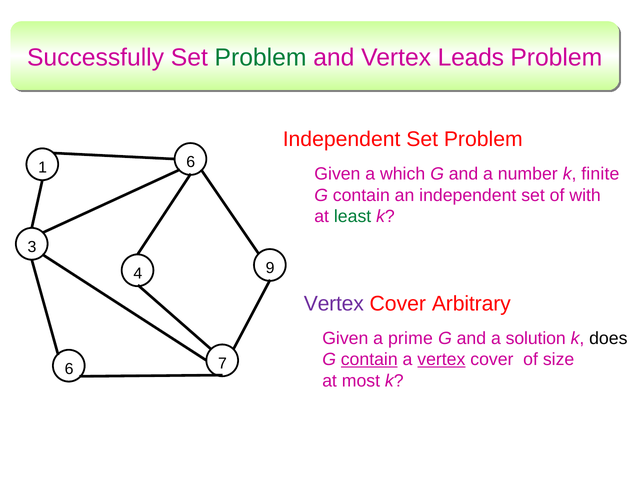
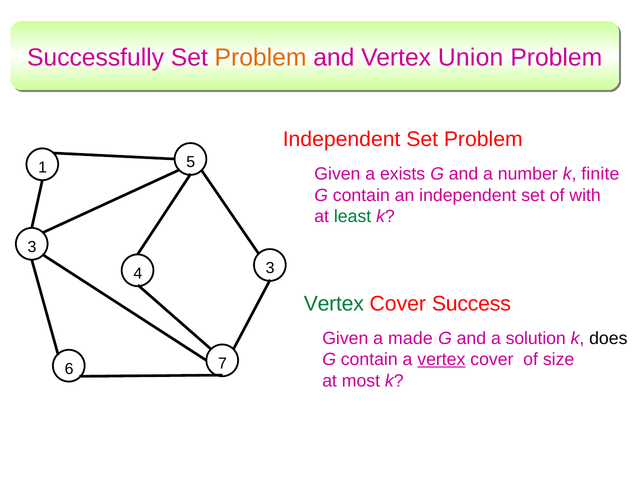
Problem colour: green -> orange (261, 57)
Leads: Leads -> Union (471, 57)
6: 6 -> 5 (191, 162)
which: which -> exists (403, 174)
9: 9 -> 3 (270, 268)
Vertex colour: purple -> green (334, 303)
Arbitrary: Arbitrary -> Success (471, 303)
prime: prime -> made (410, 338)
contain underline: present -> none (369, 359)
